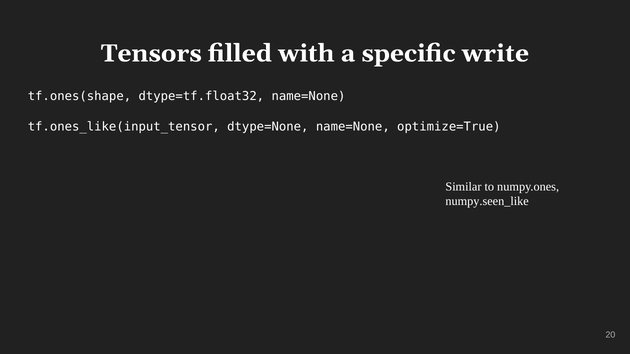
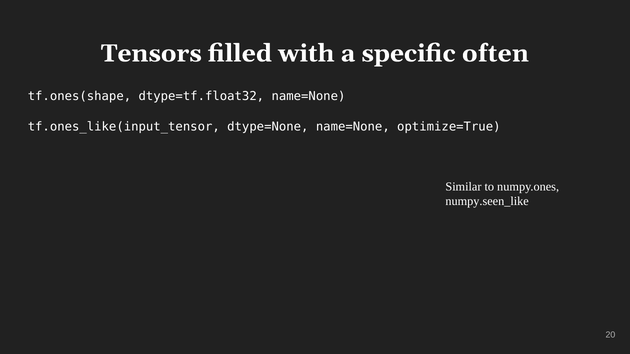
write: write -> often (495, 53)
